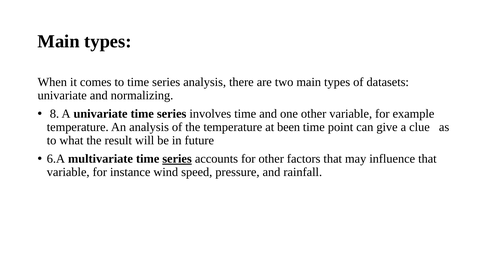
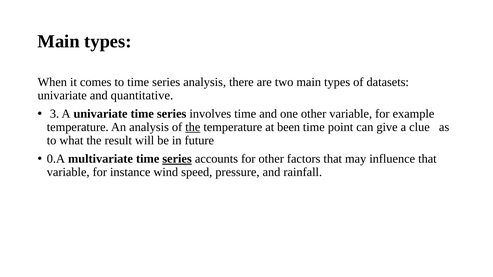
normalizing: normalizing -> quantitative (142, 96)
8: 8 -> 3 (55, 114)
the underline: none -> present (193, 127)
6.A: 6.A -> 0.A (56, 159)
